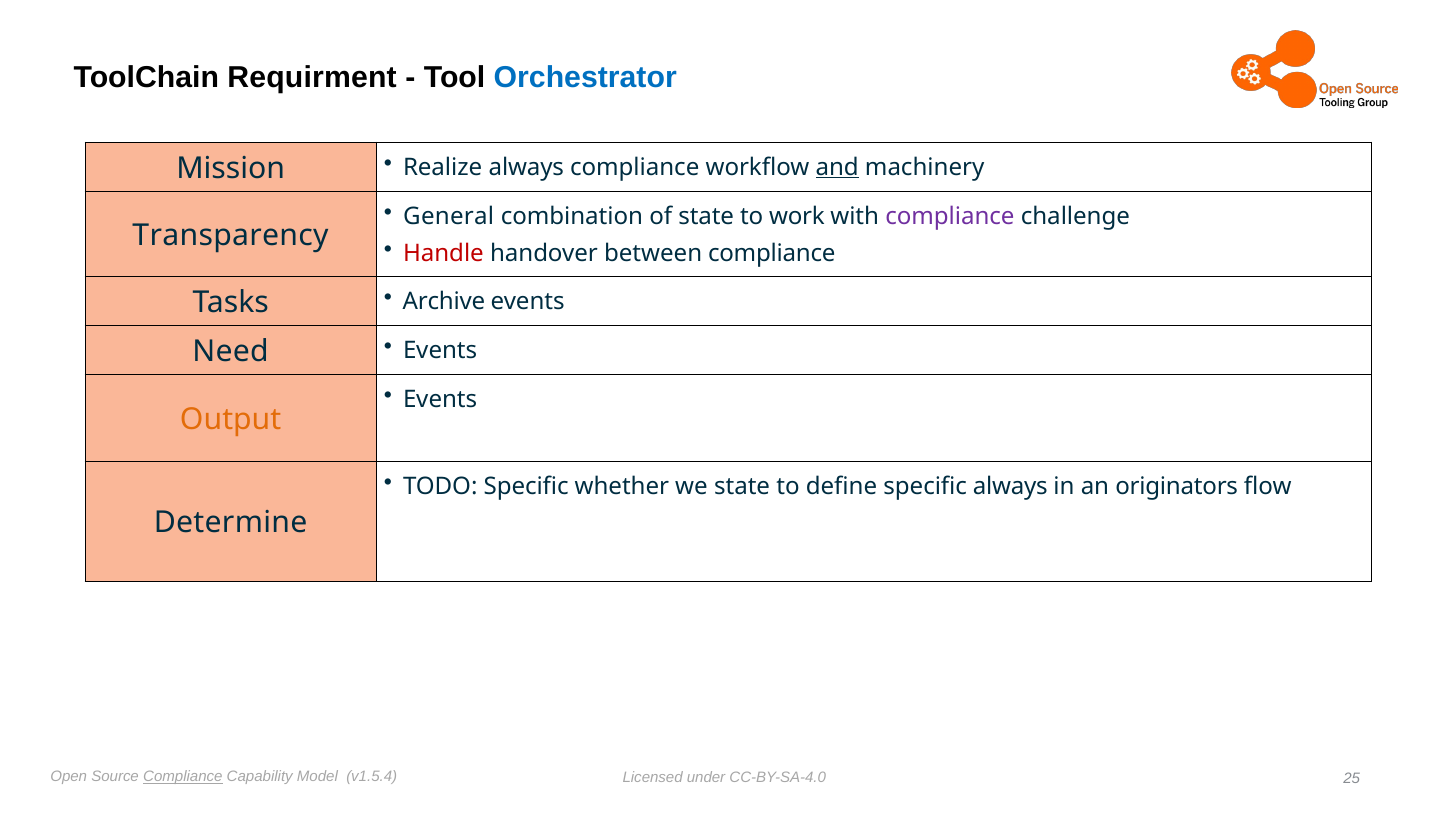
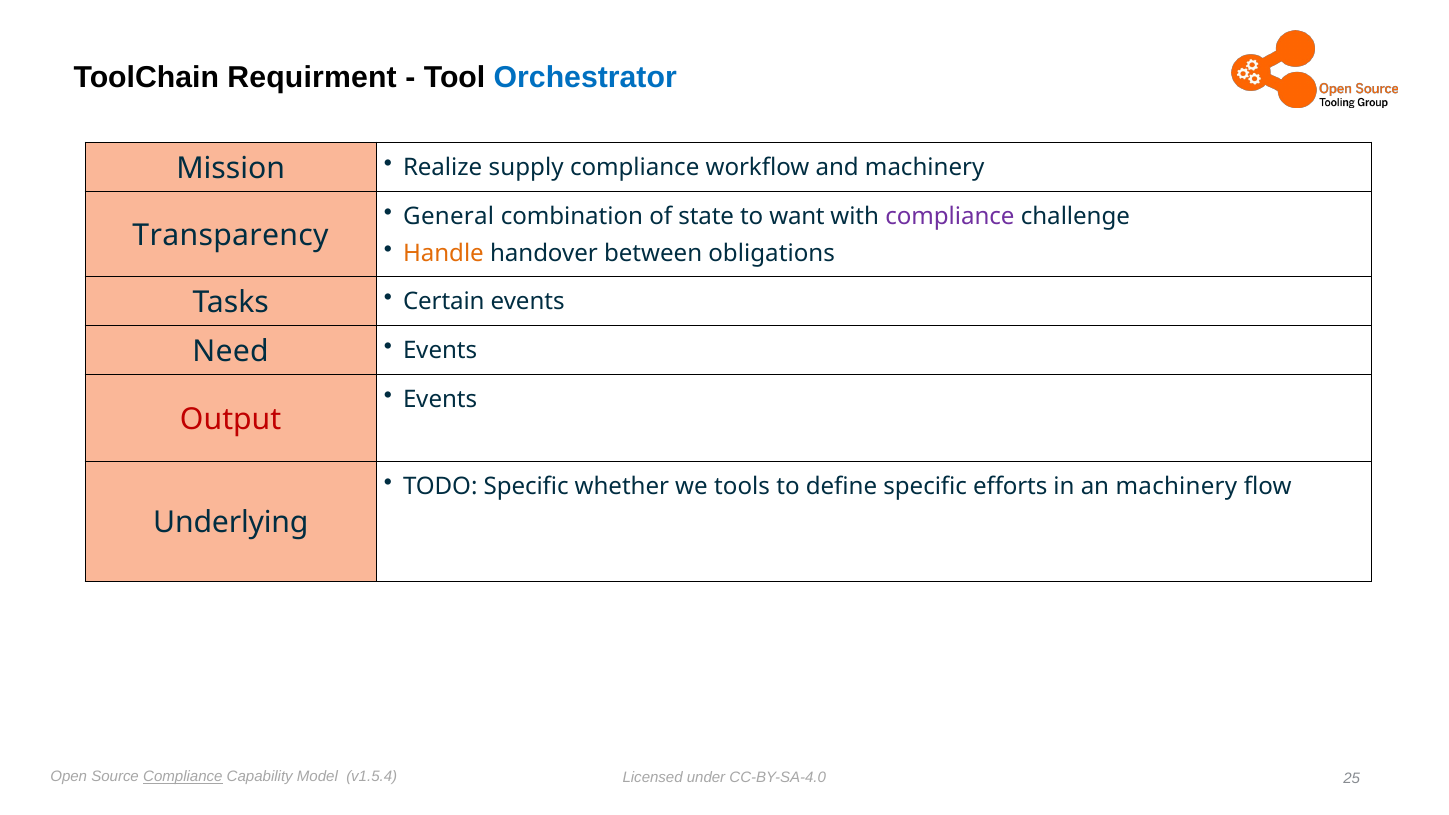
Realize always: always -> supply (526, 167)
and underline: present -> none (837, 167)
work: work -> want (797, 216)
Handle colour: red -> orange (443, 253)
between compliance: compliance -> obligations (772, 253)
Archive: Archive -> Certain (444, 301)
Output colour: orange -> red (231, 419)
we state: state -> tools (742, 486)
specific always: always -> efforts (1010, 486)
an originators: originators -> machinery (1176, 486)
Determine: Determine -> Underlying (231, 523)
